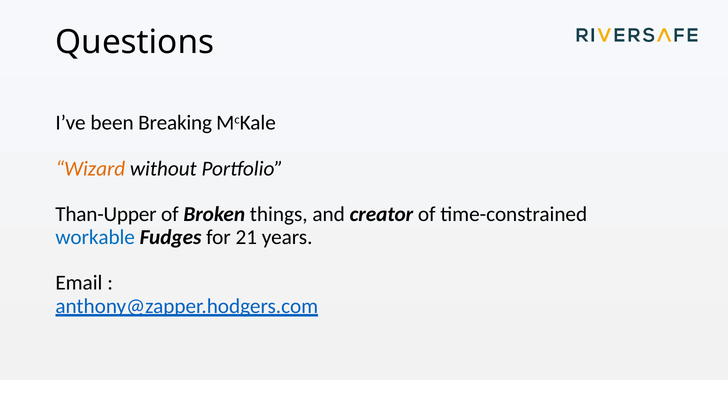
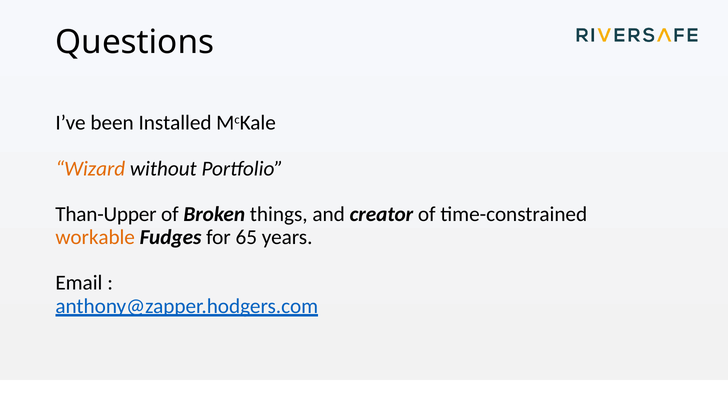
Breaking: Breaking -> Installed (175, 123)
workable colour: blue -> orange (95, 237)
21: 21 -> 65 (246, 237)
